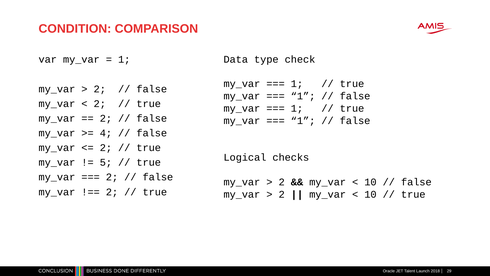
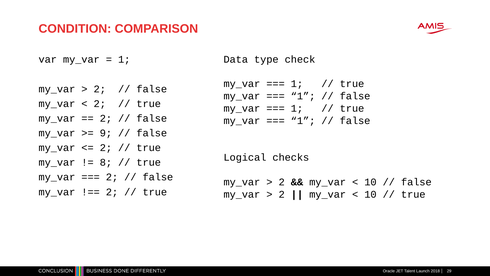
4: 4 -> 9 (106, 133)
5: 5 -> 8 (106, 162)
